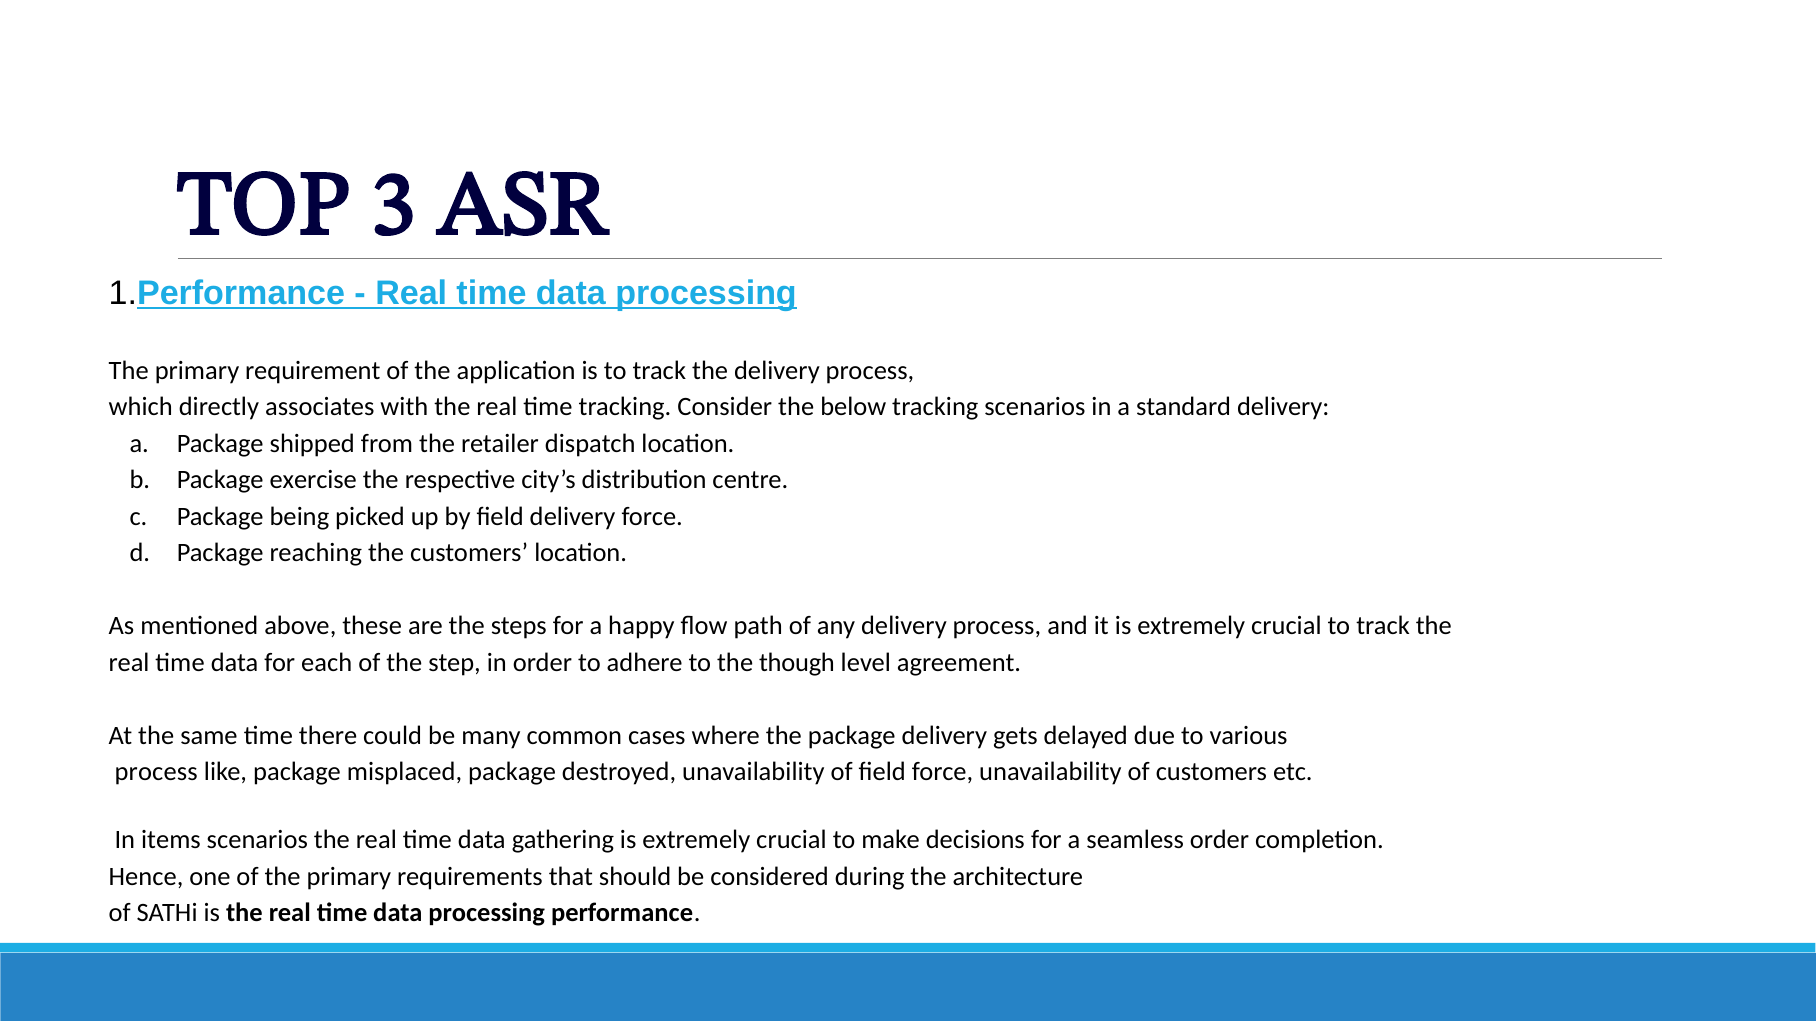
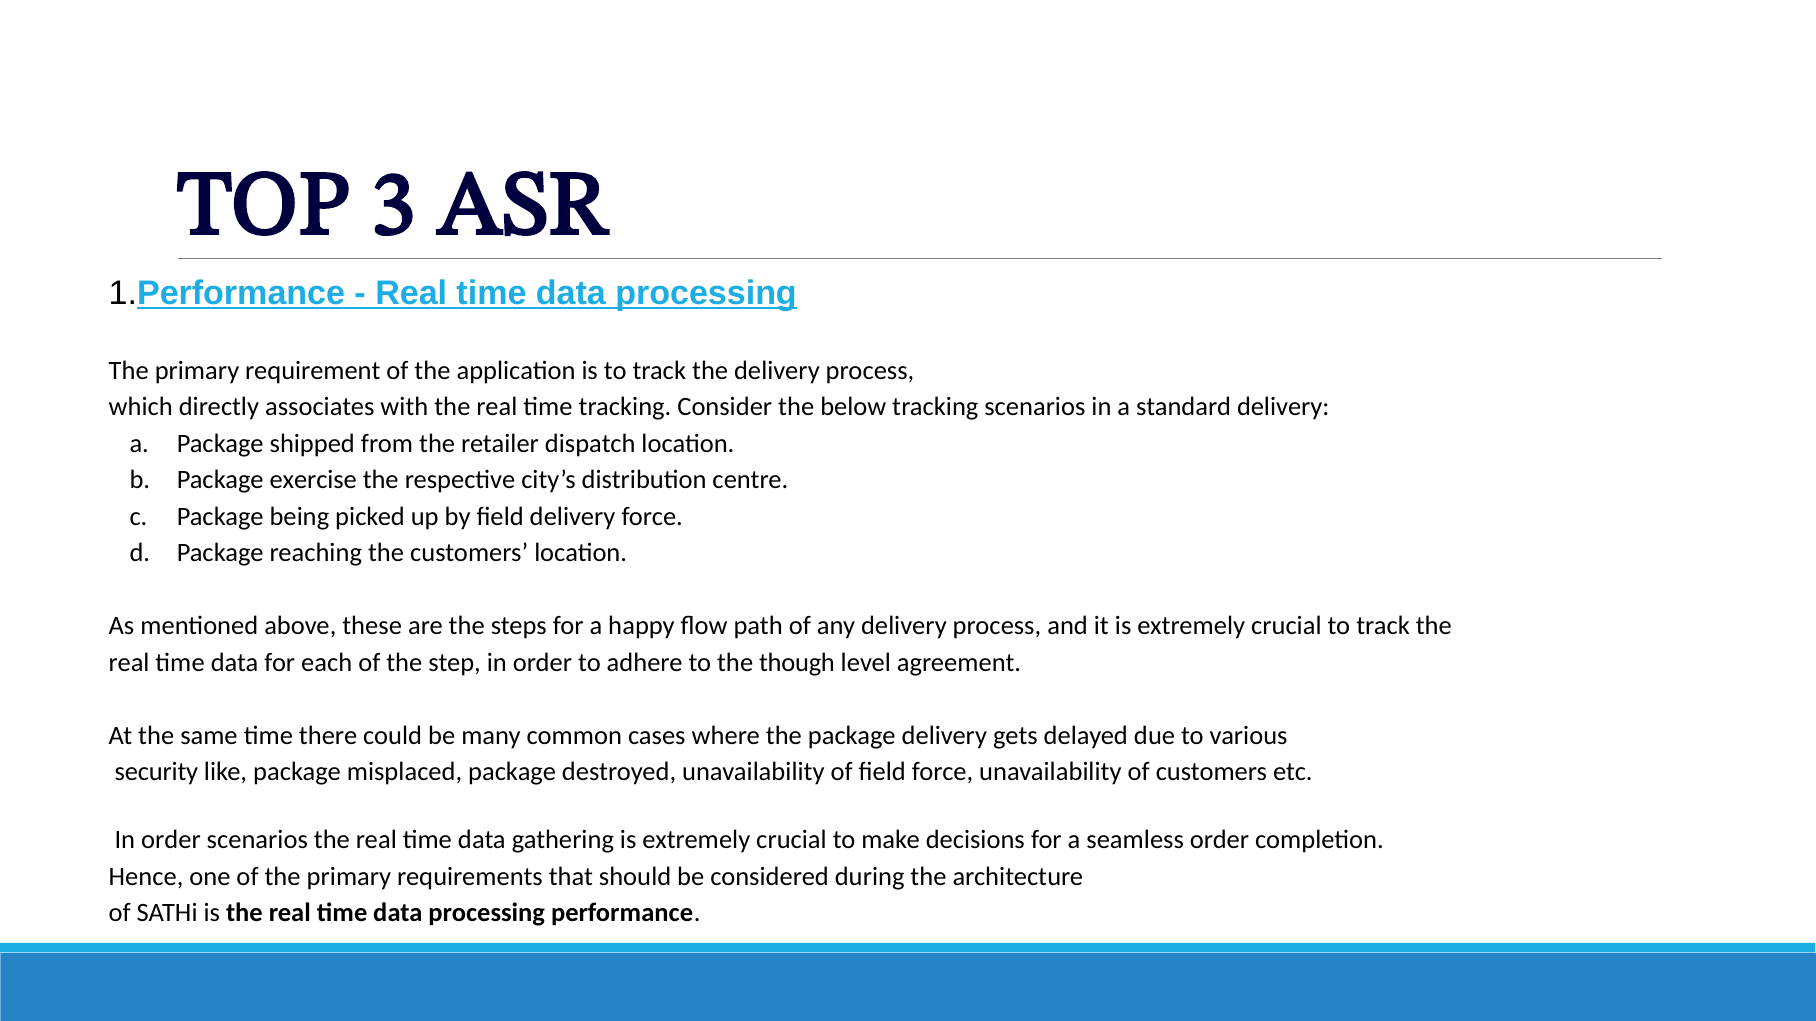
process: process -> security (156, 772)
items: items -> order (171, 841)
